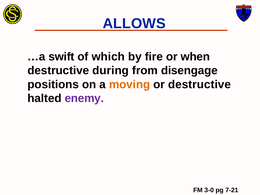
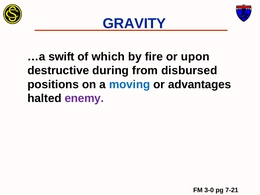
ALLOWS: ALLOWS -> GRAVITY (134, 24)
when: when -> upon (195, 57)
disengage: disengage -> disbursed (189, 71)
moving colour: orange -> blue (130, 84)
or destructive: destructive -> advantages (200, 84)
